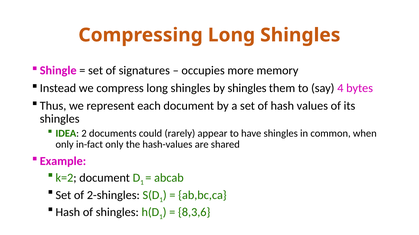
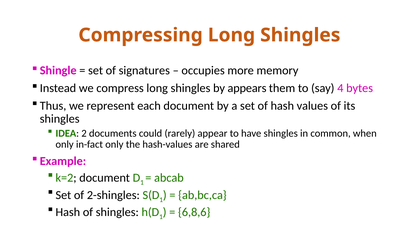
by shingles: shingles -> appears (247, 88)
8,3,6: 8,3,6 -> 6,8,6 (194, 213)
